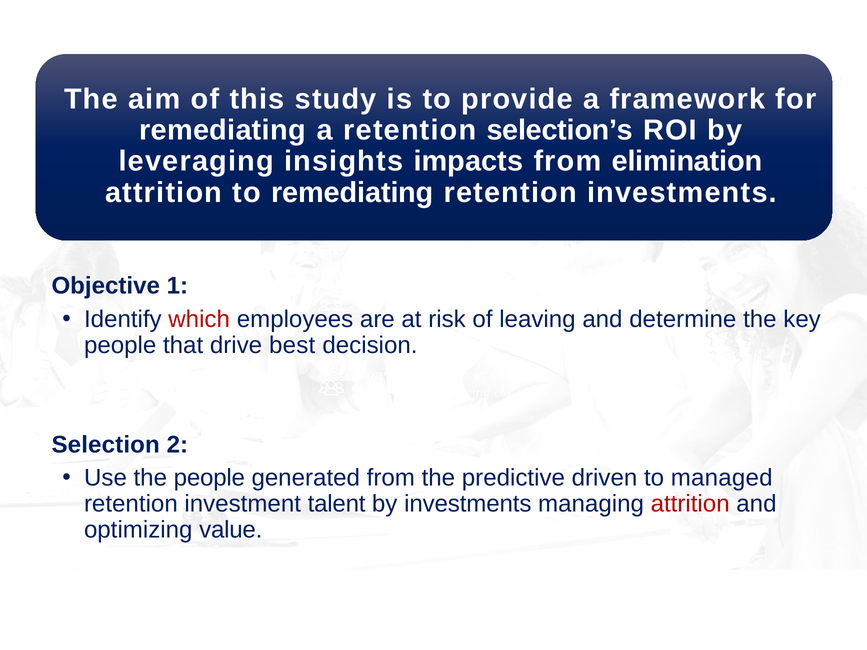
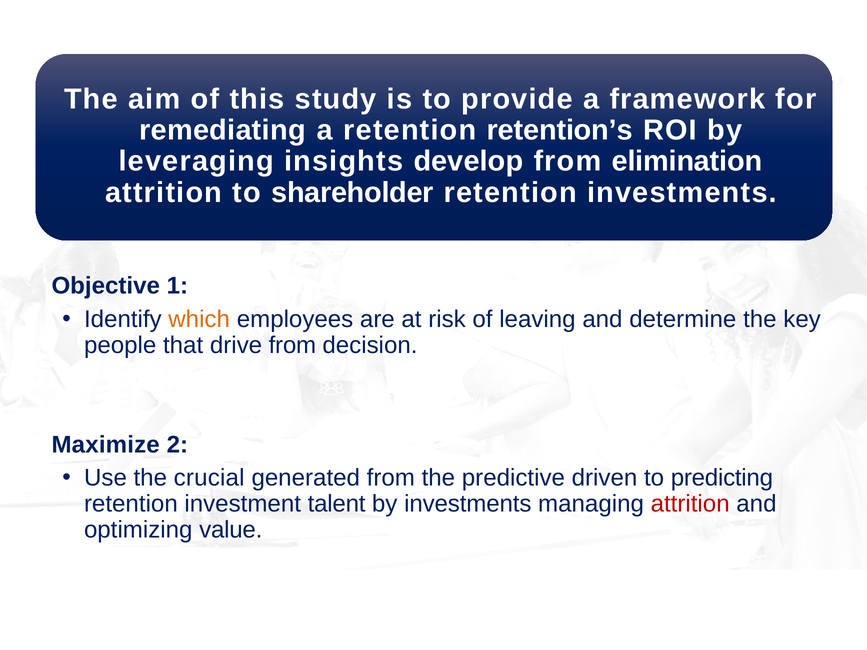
selection’s: selection’s -> retention’s (560, 130)
impacts: impacts -> develop (468, 161)
to remediating: remediating -> shareholder (353, 193)
which colour: red -> orange (199, 319)
drive best: best -> from (292, 345)
Selection: Selection -> Maximize (106, 445)
the people: people -> crucial (209, 478)
managed: managed -> predicting (722, 478)
